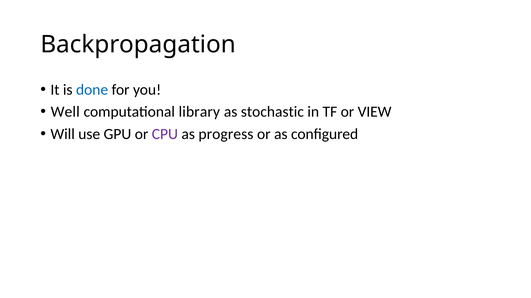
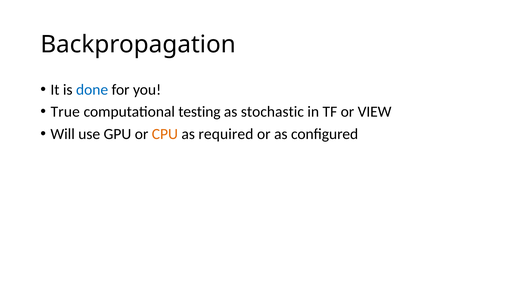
Well: Well -> True (65, 112)
library: library -> testing (199, 112)
CPU colour: purple -> orange (165, 134)
progress: progress -> required (226, 134)
